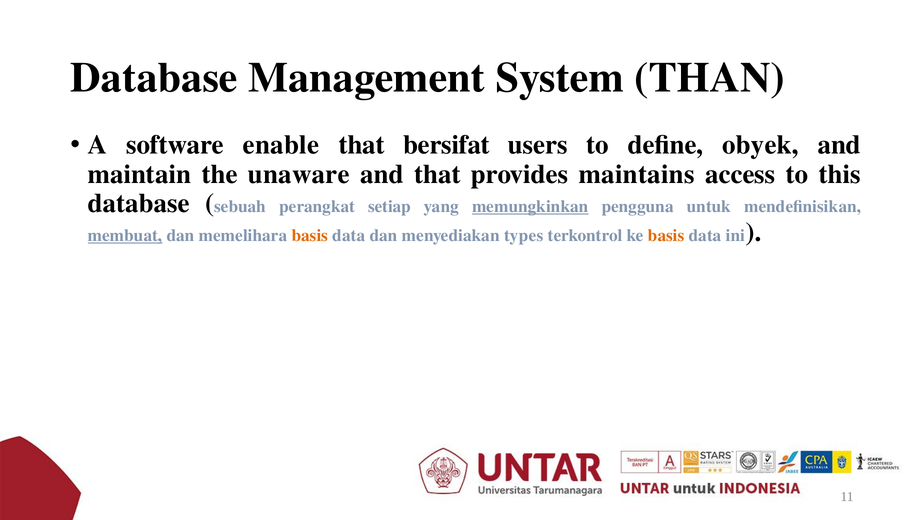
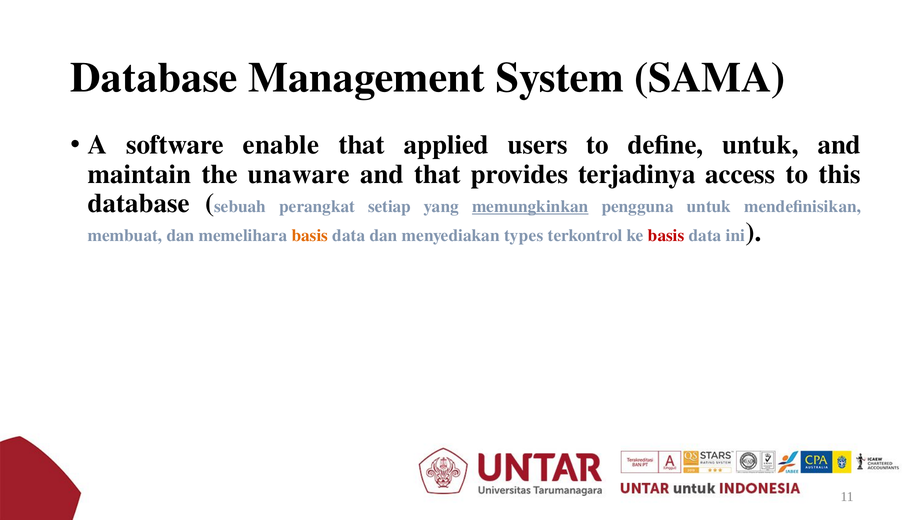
THAN: THAN -> SAMA (710, 78)
bersifat: bersifat -> applied (446, 145)
define obyek: obyek -> untuk (760, 145)
maintains: maintains -> terjadinya (637, 174)
membuat underline: present -> none (125, 235)
basis colour: orange -> red (666, 235)
